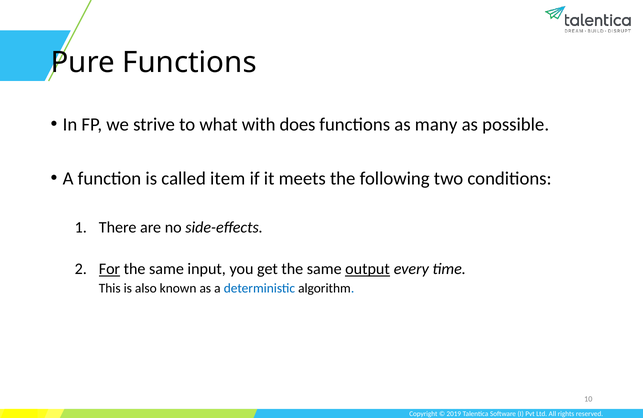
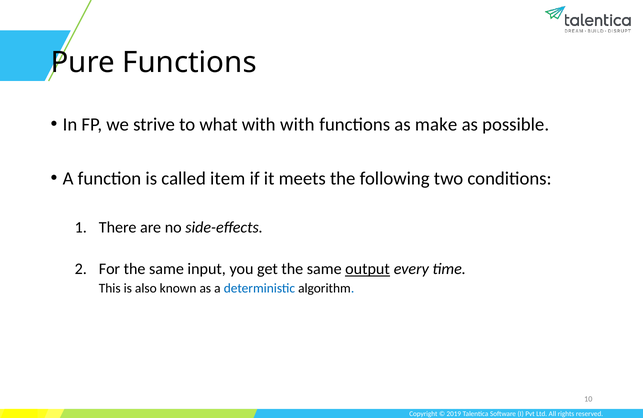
with does: does -> with (297, 124)
many: many -> make (436, 124)
For underline: present -> none (109, 269)
